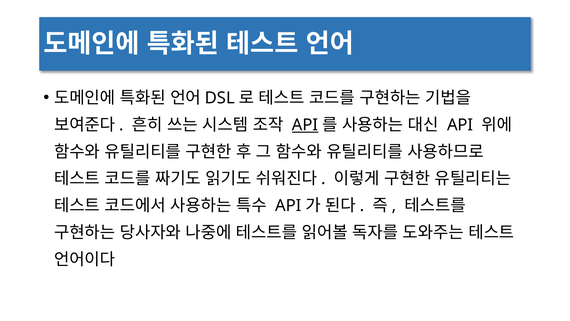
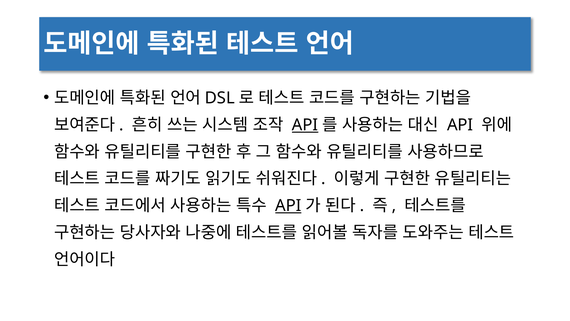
API underline: none -> present (288, 206)
